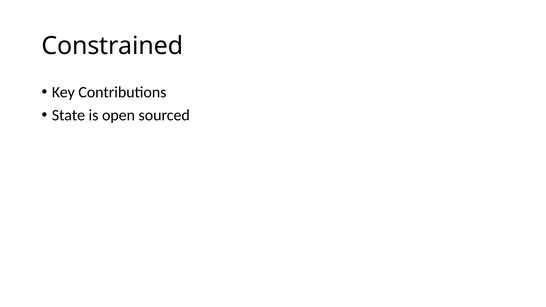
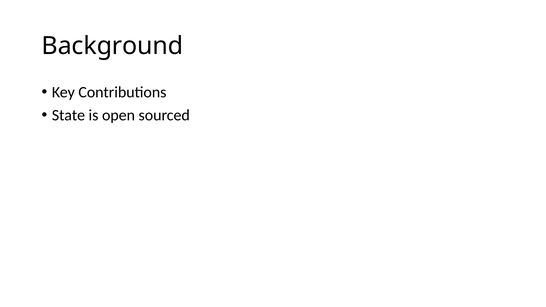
Constrained: Constrained -> Background (112, 46)
